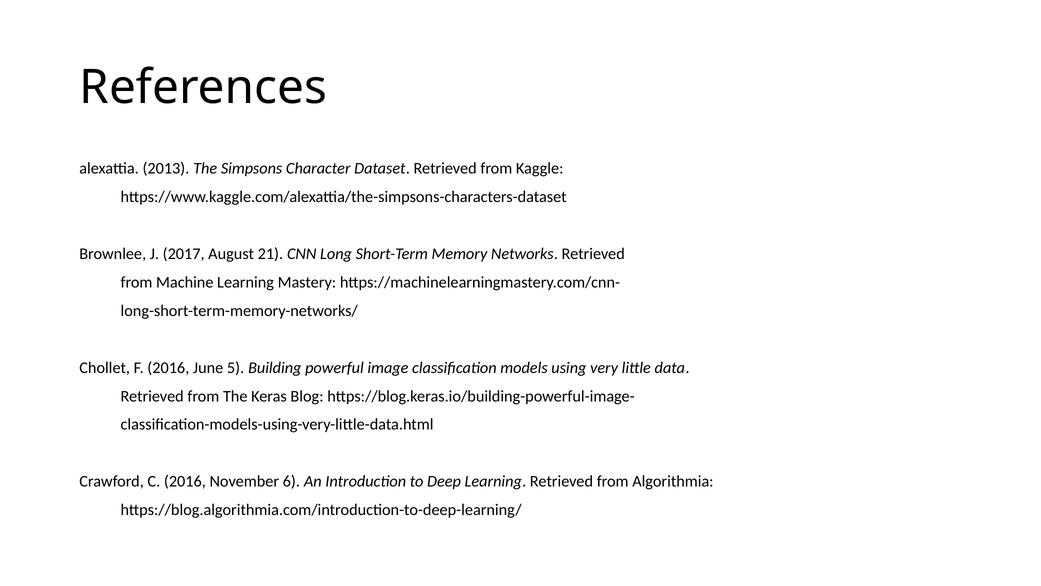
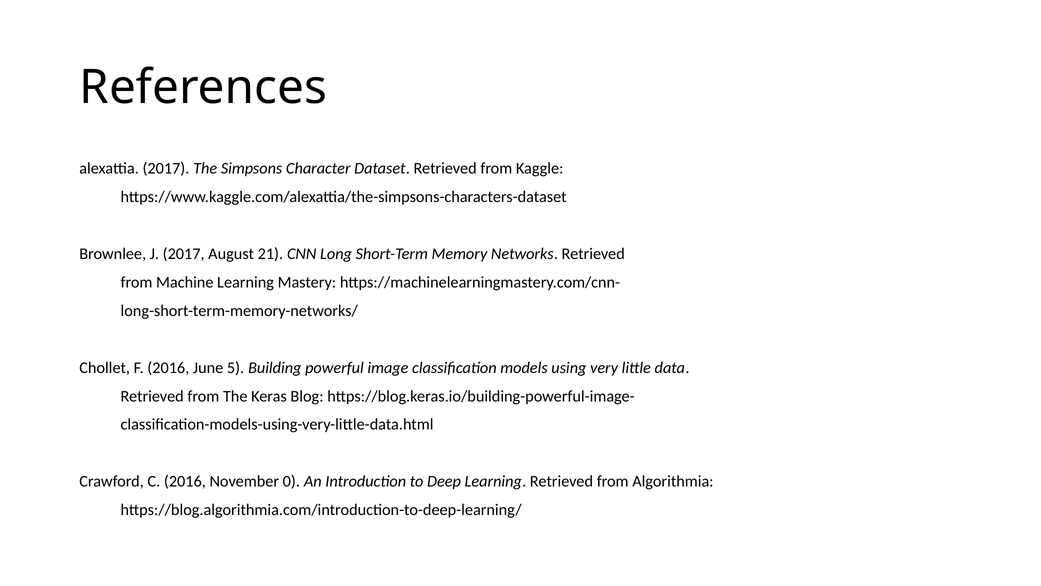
alexattia 2013: 2013 -> 2017 (166, 168)
6: 6 -> 0 (291, 481)
